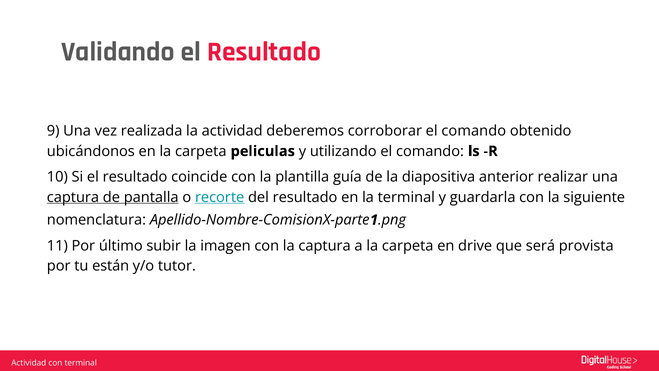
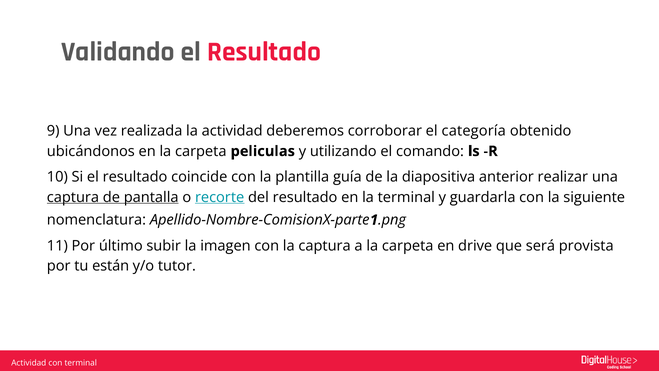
corroborar el comando: comando -> categoría (474, 131)
